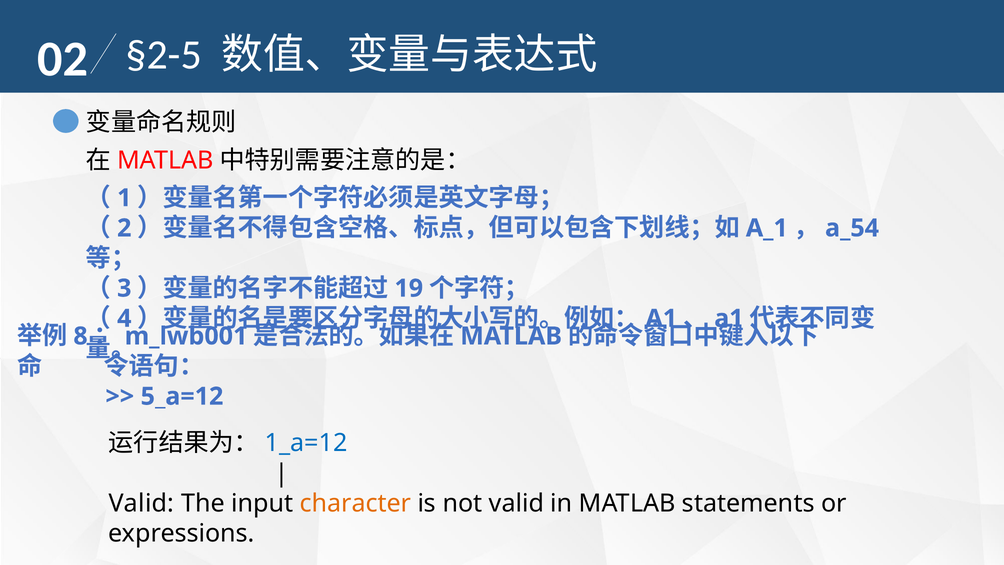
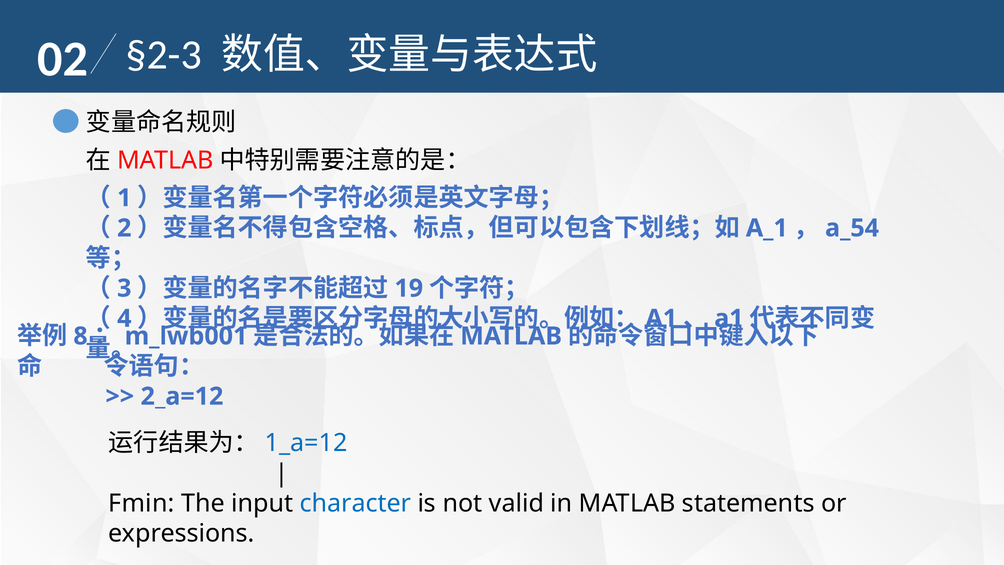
§2-5: §2-5 -> §2-3 (164, 55)
5_a=12: 5_a=12 -> 2_a=12 (182, 396)
Valid: Valid -> Fmin (141, 503)
character colour: orange -> blue (355, 503)
